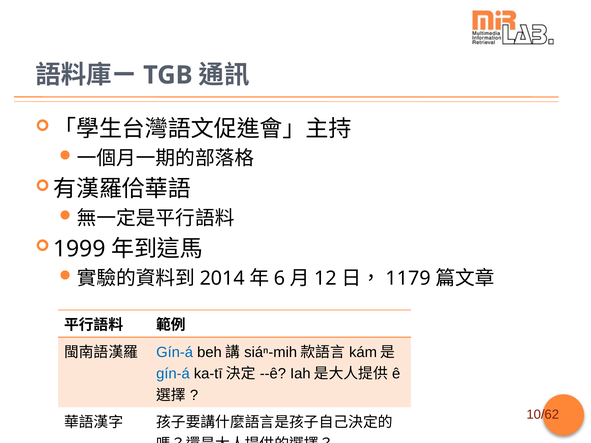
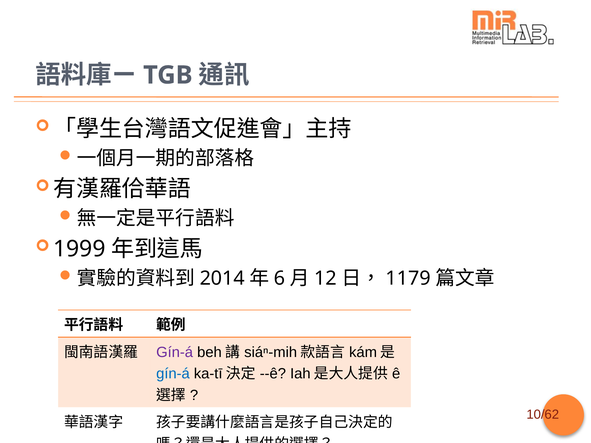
Gín-á colour: blue -> purple (175, 353)
